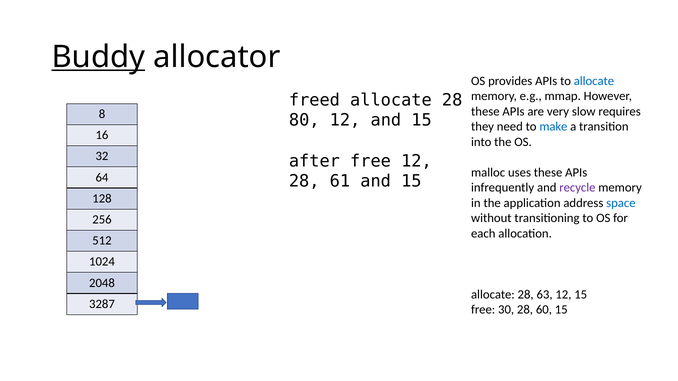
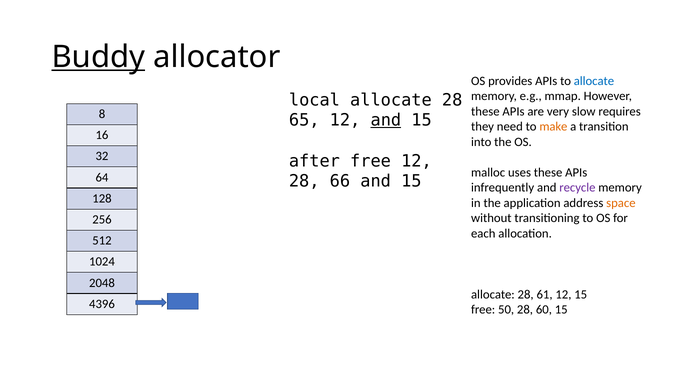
freed: freed -> local (314, 100)
80: 80 -> 65 (304, 120)
and underline: none -> present (386, 120)
make colour: blue -> orange (553, 127)
61: 61 -> 66 (340, 181)
space colour: blue -> orange (621, 203)
63: 63 -> 61 (545, 295)
3287: 3287 -> 4396 (102, 304)
30: 30 -> 50 (506, 310)
